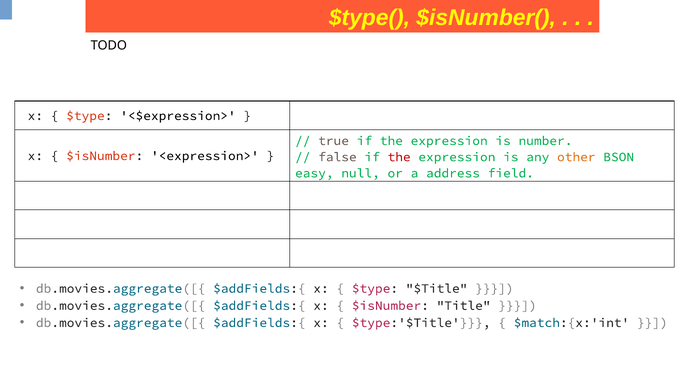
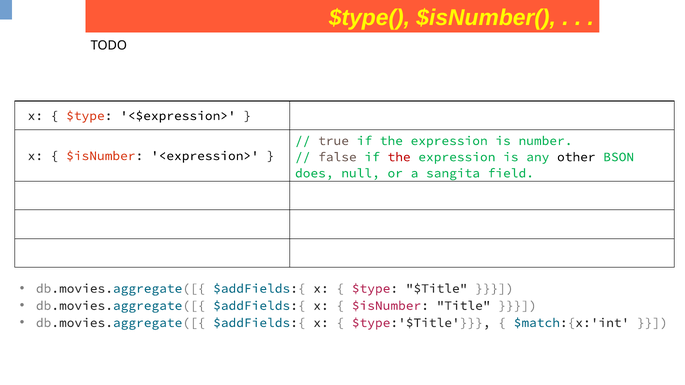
other colour: orange -> black (576, 157)
easy: easy -> does (314, 173)
address: address -> sangita (453, 173)
